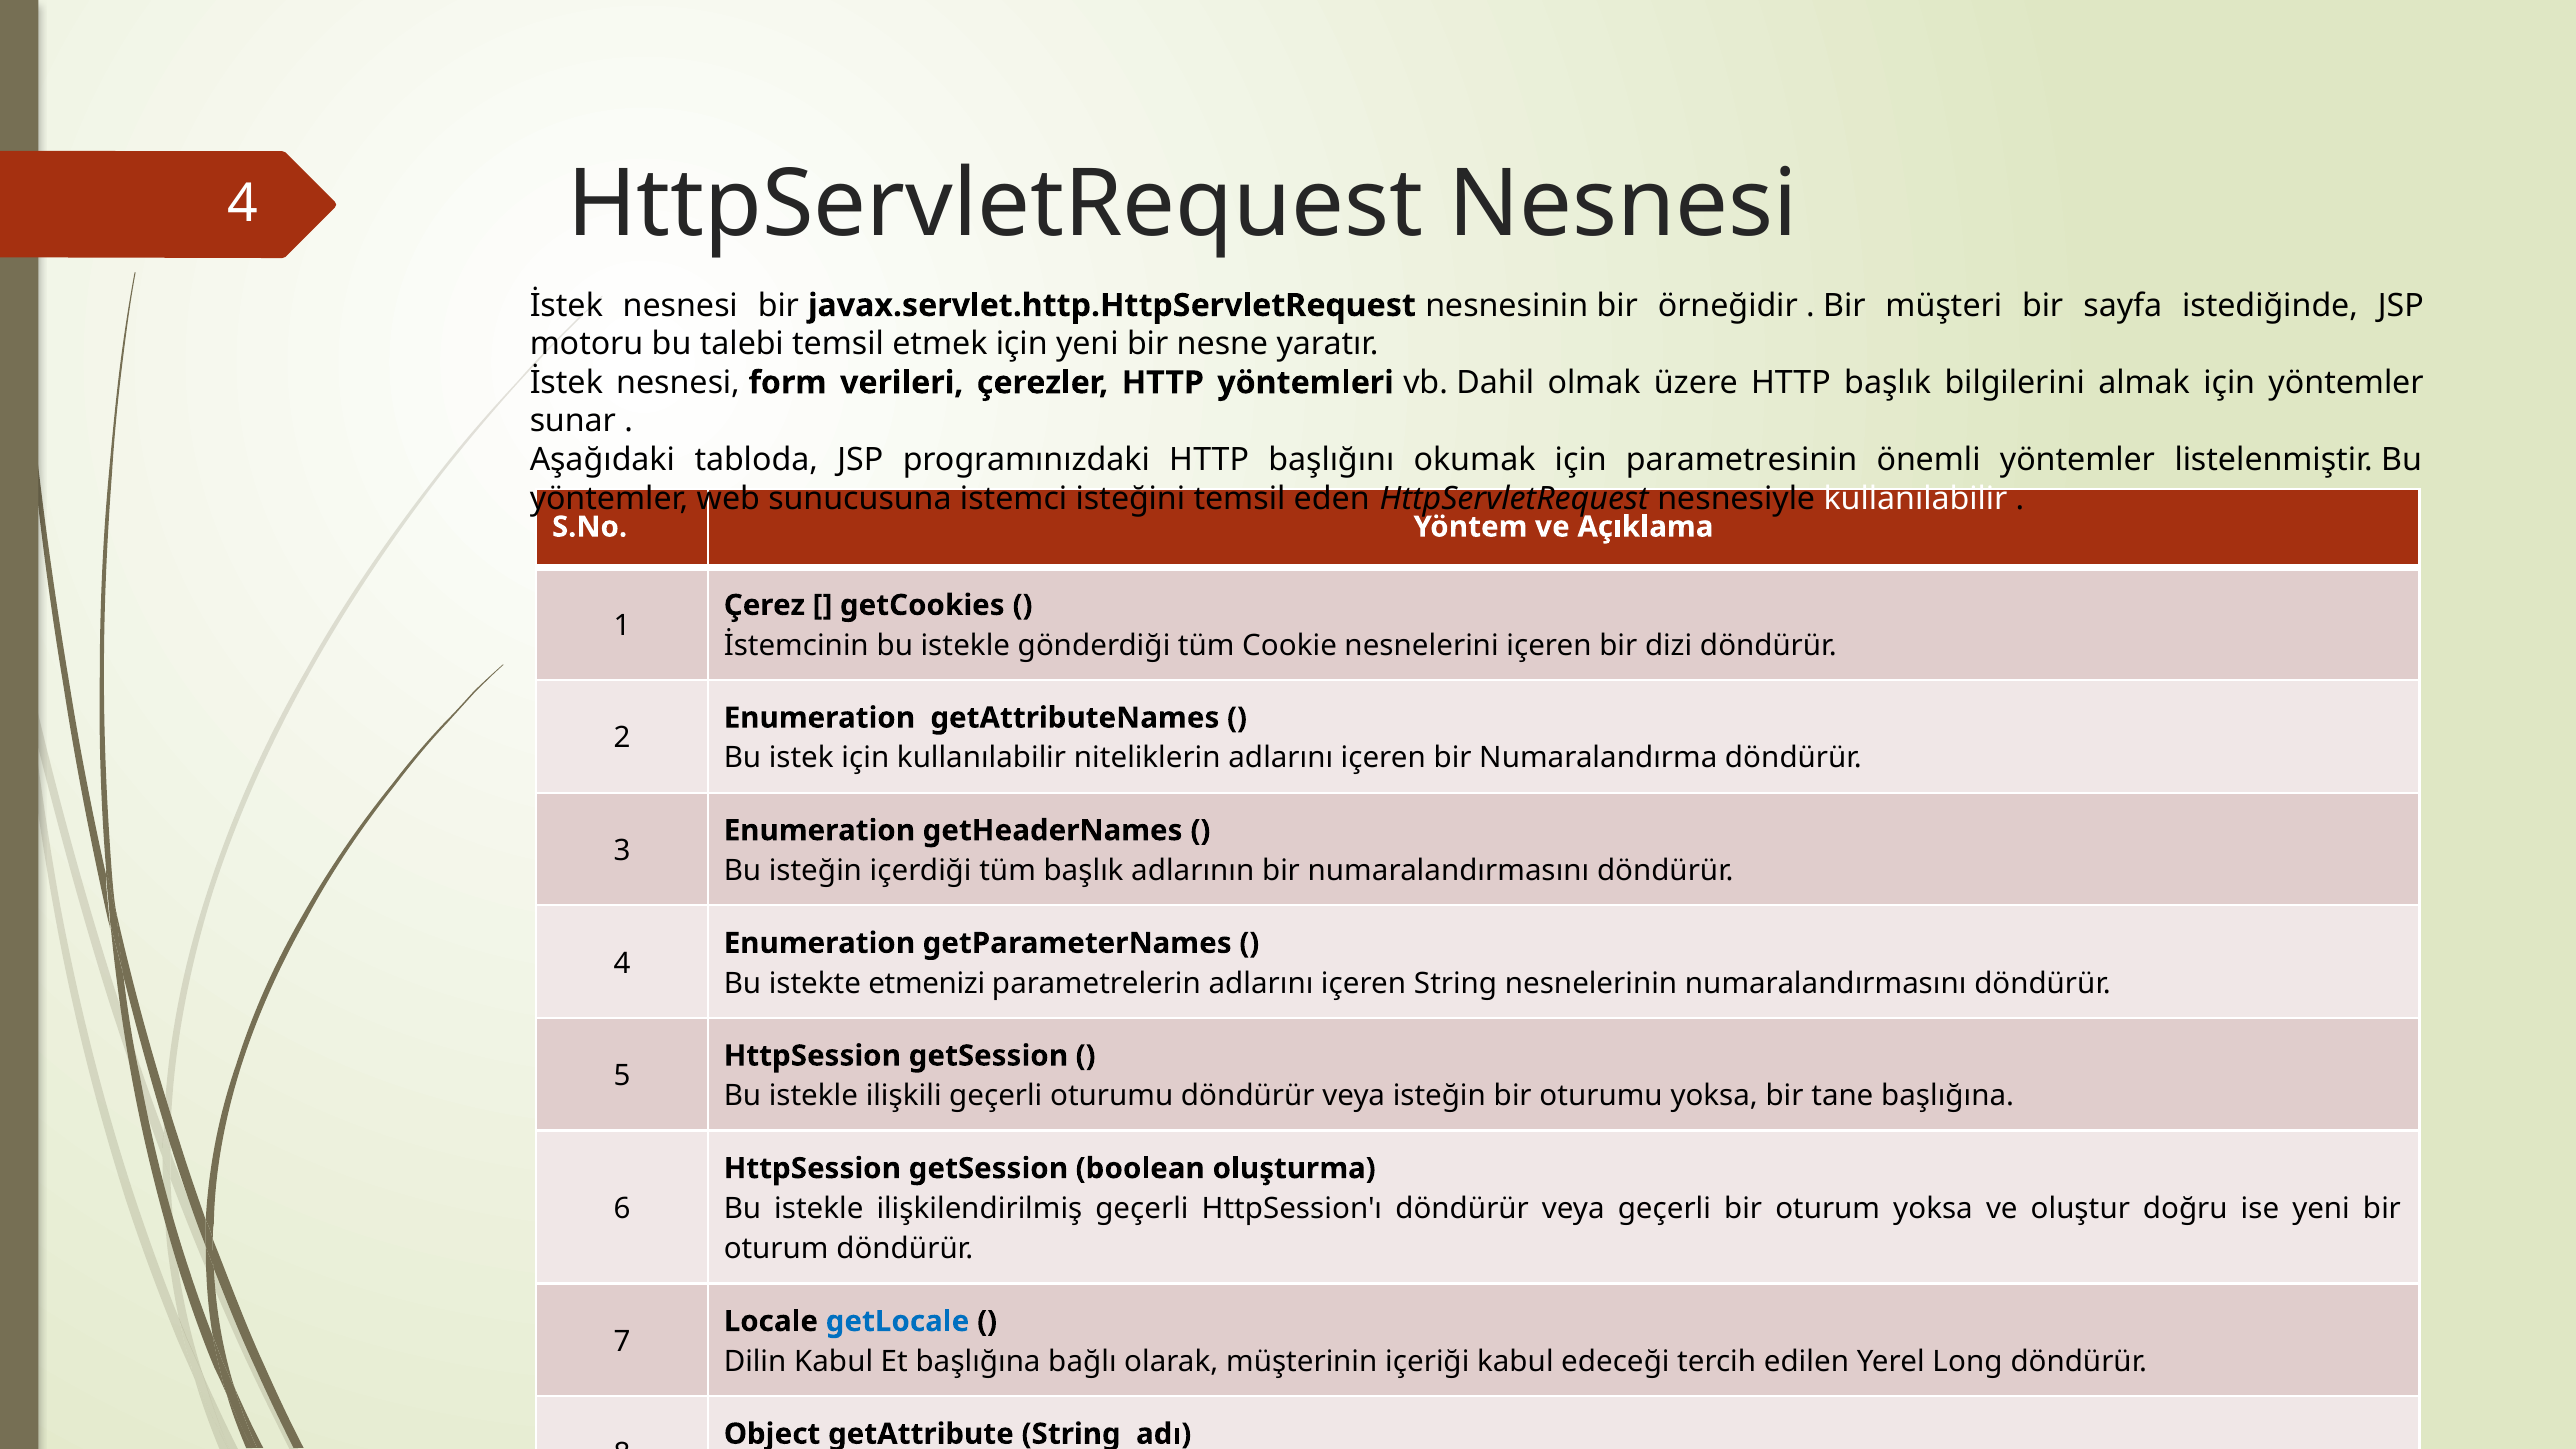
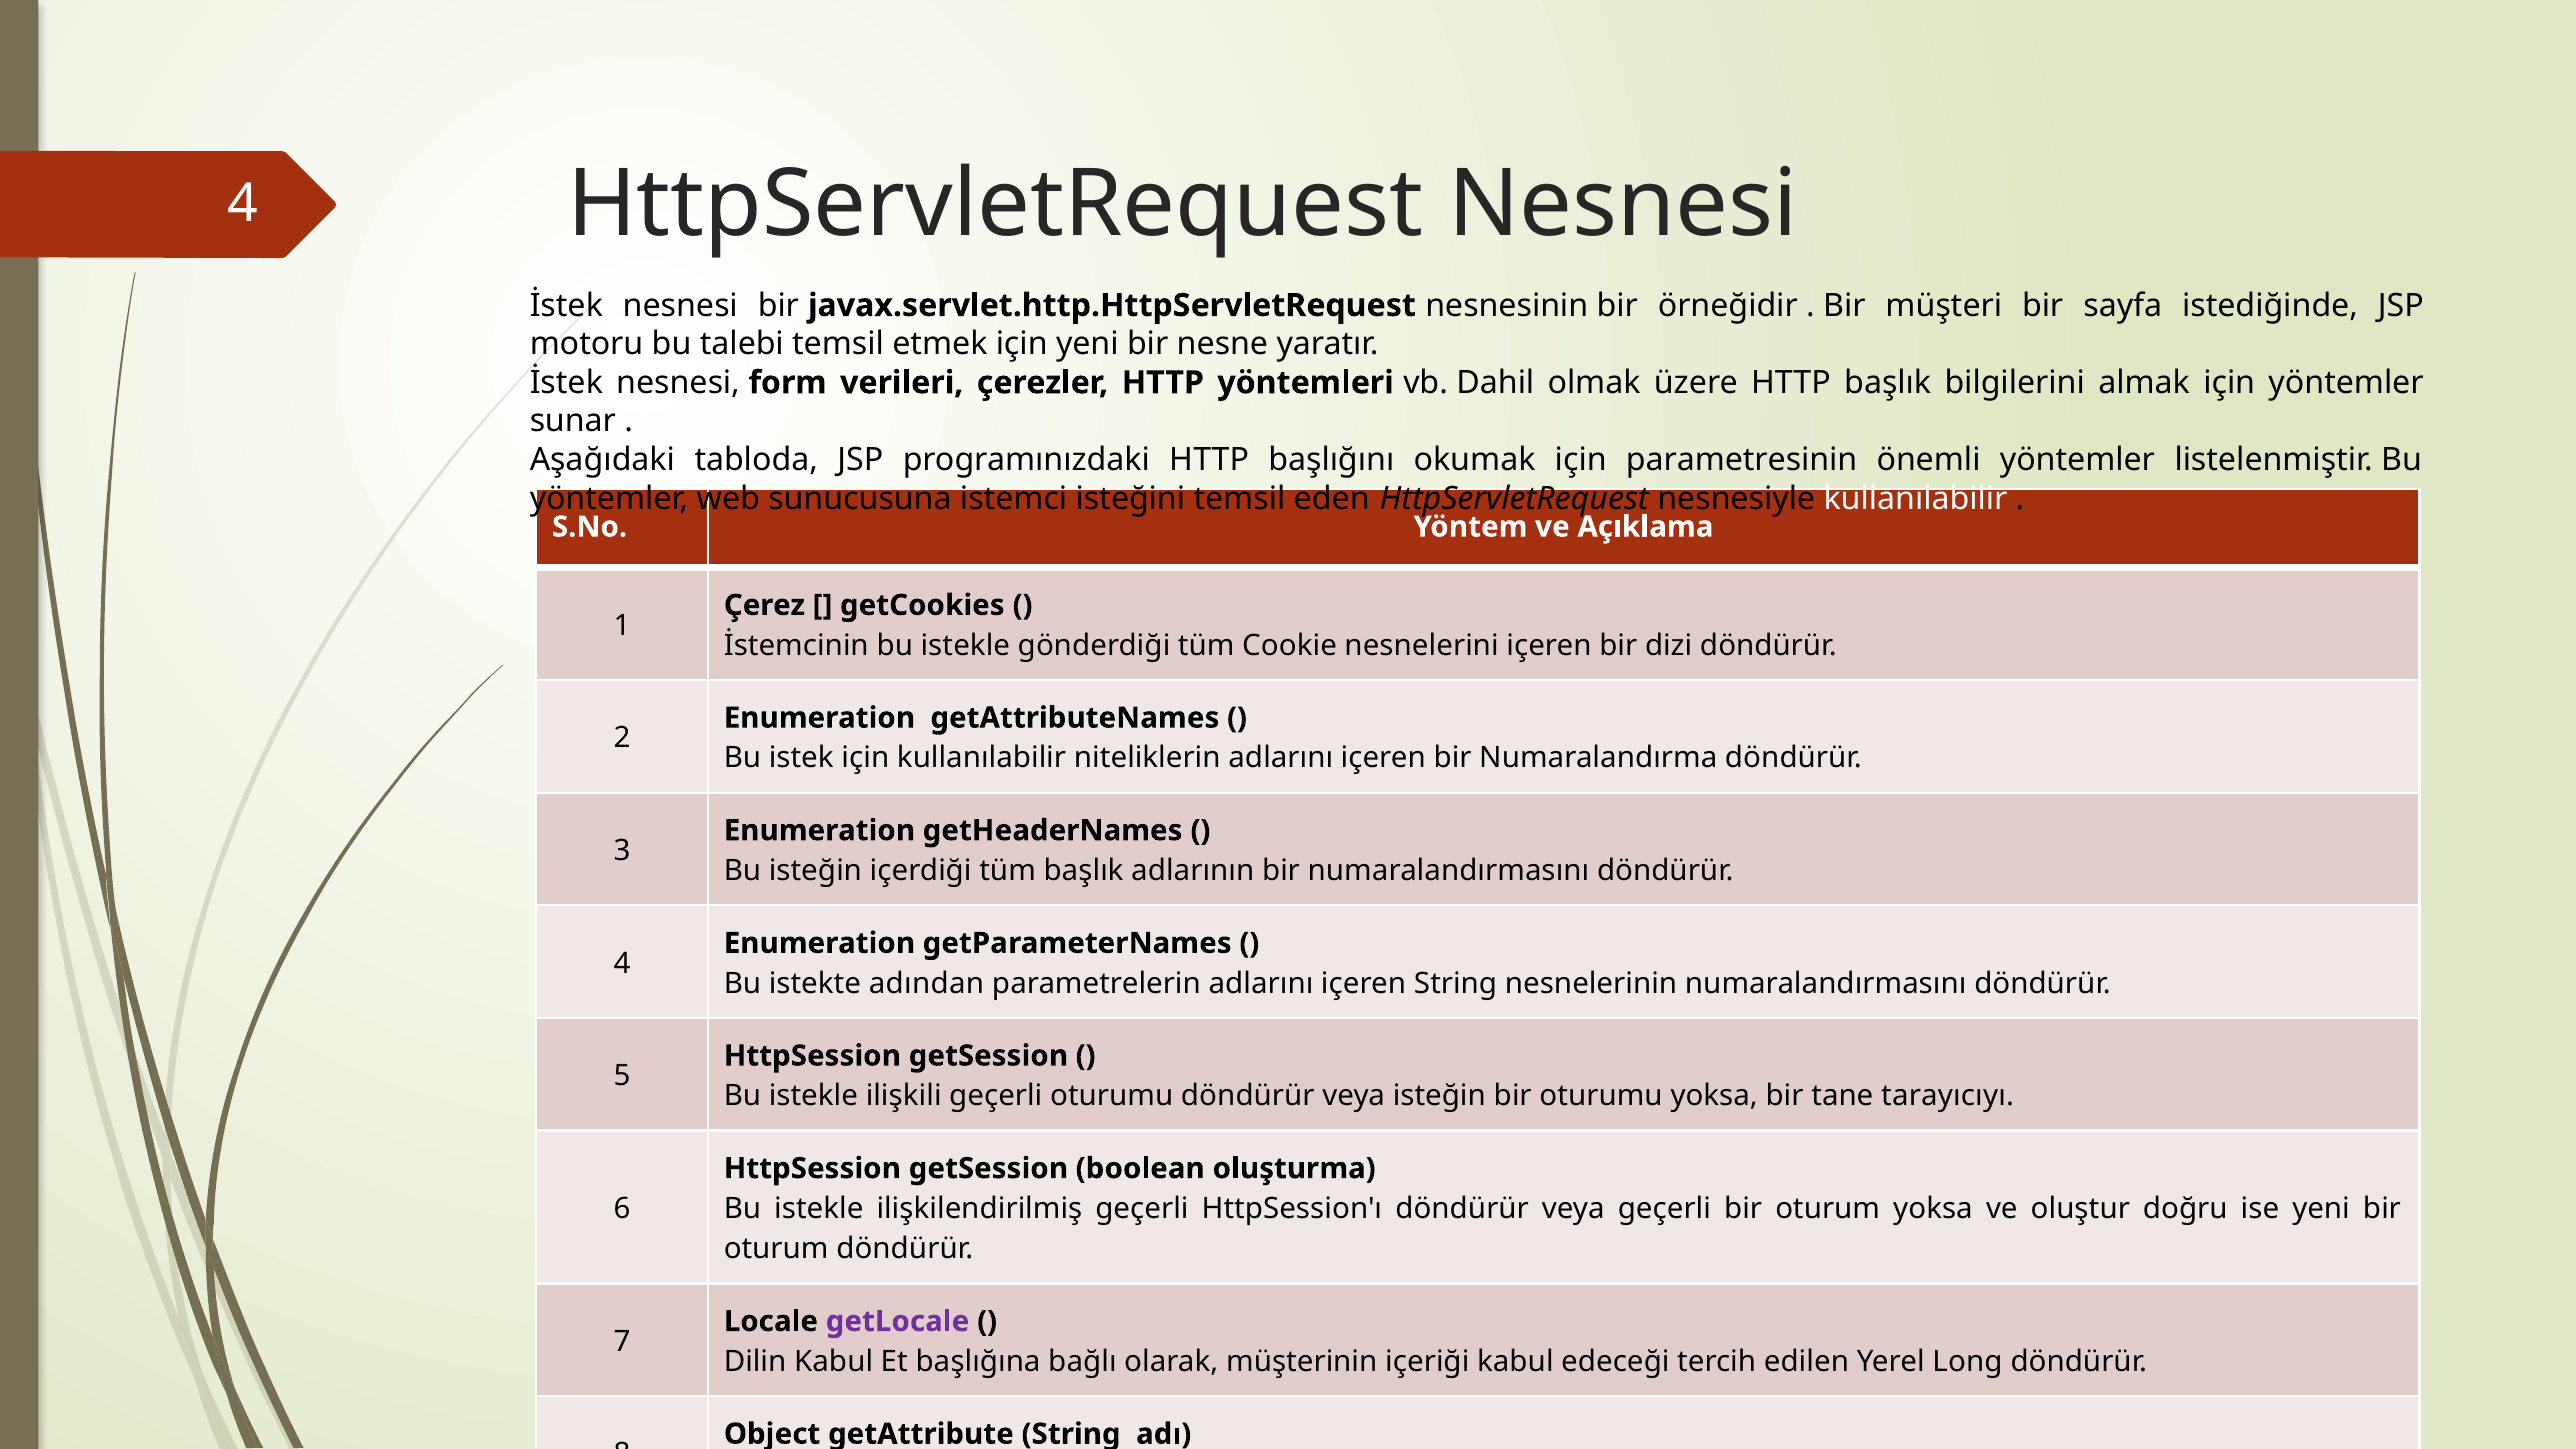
etmenizi: etmenizi -> adından (926, 983)
tane başlığına: başlığına -> tarayıcıyı (1948, 1096)
getLocale colour: blue -> purple (898, 1321)
